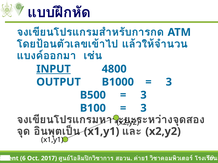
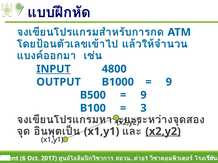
3: 3 -> 9 (169, 82)
3: 3 -> 9 (144, 95)
x2,y2 underline: none -> present (163, 132)
